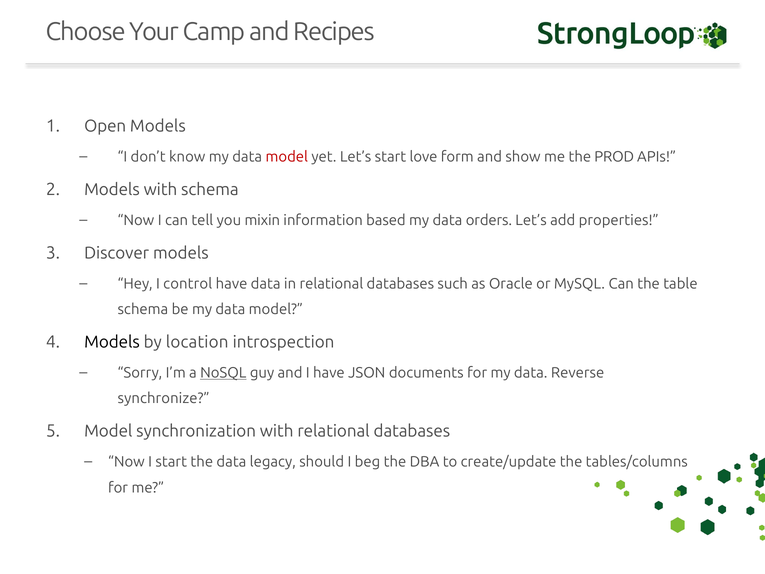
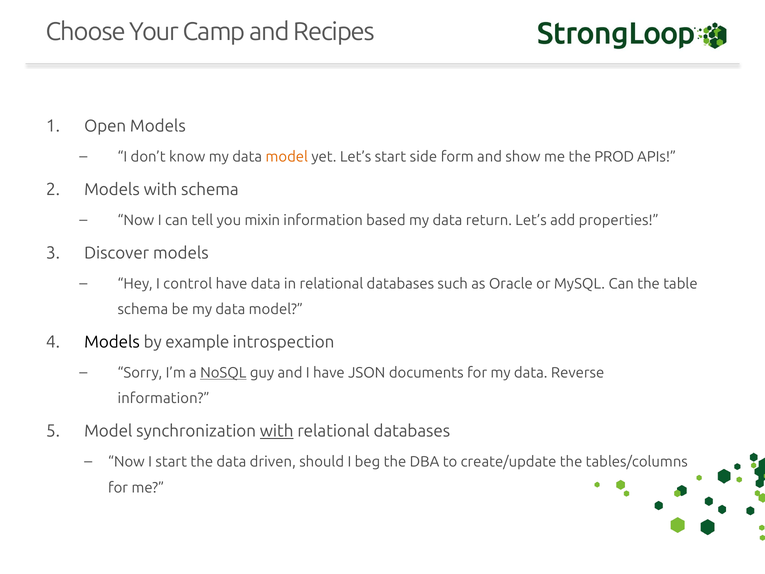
model colour: red -> orange (287, 157)
love: love -> side (423, 157)
orders: orders -> return (489, 220)
location: location -> example (197, 342)
synchronize: synchronize -> information (164, 398)
with underline: none -> present (277, 431)
legacy: legacy -> driven (273, 462)
